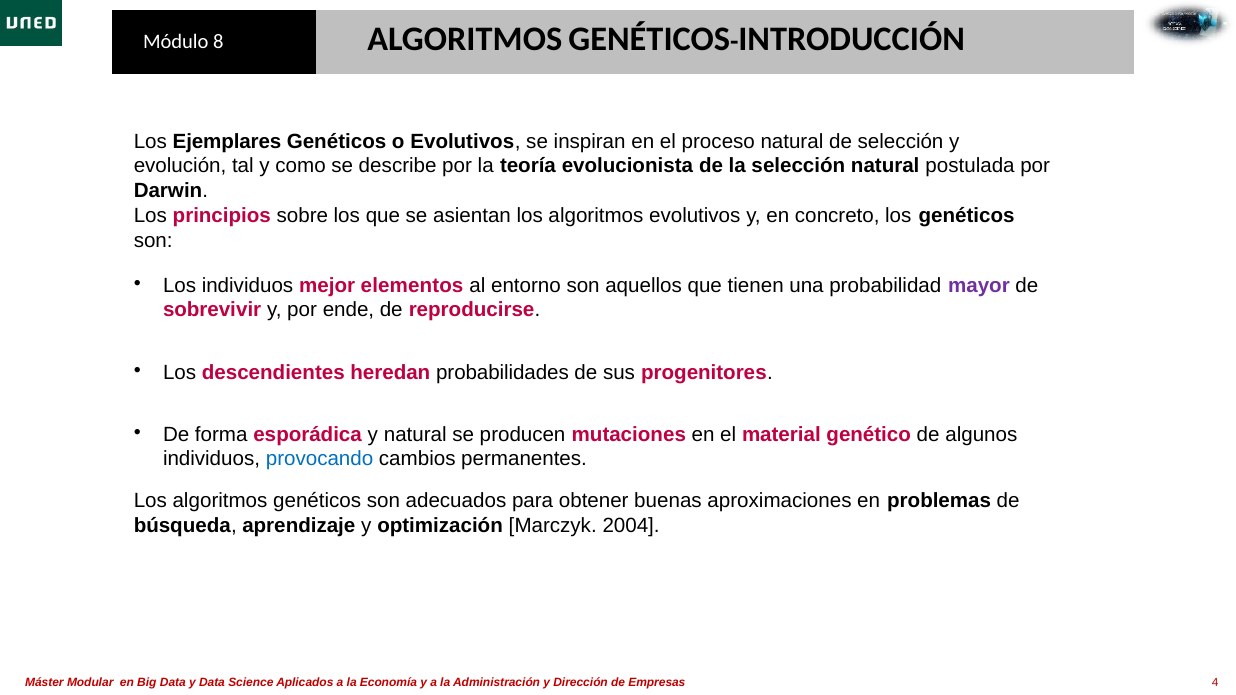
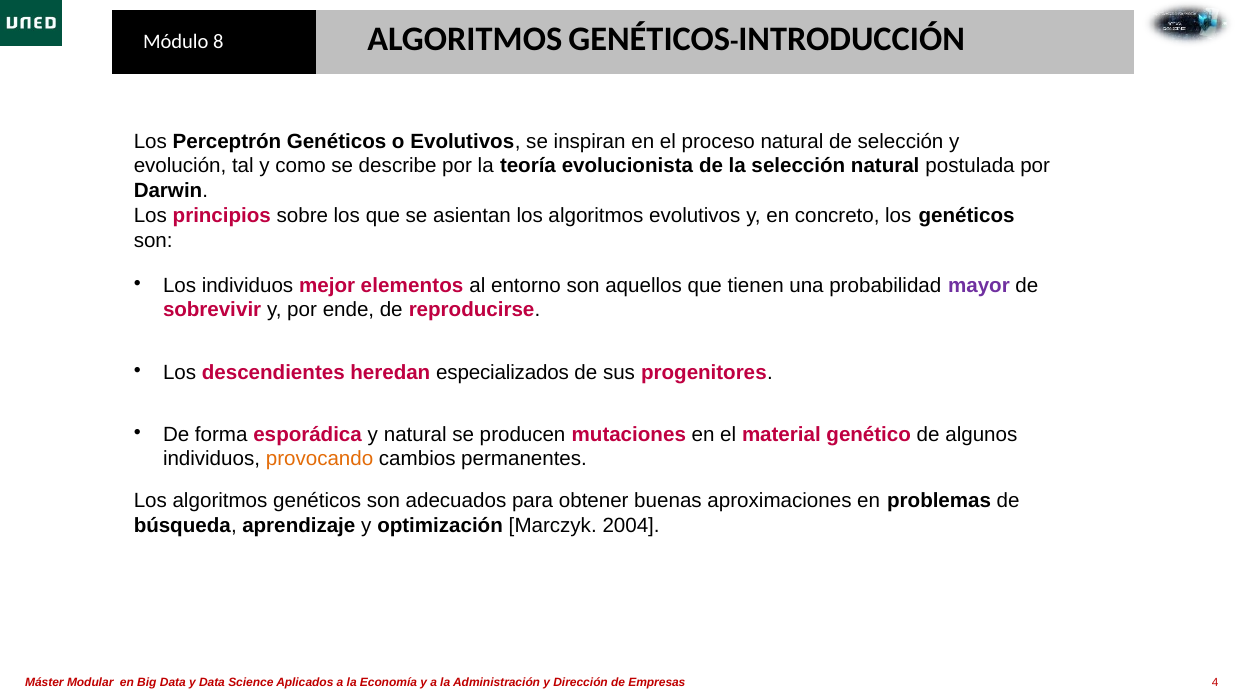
Ejemplares: Ejemplares -> Perceptrón (227, 142)
probabilidades: probabilidades -> especializados (503, 372)
provocando colour: blue -> orange (320, 459)
